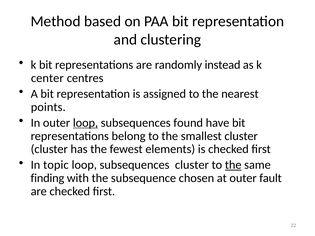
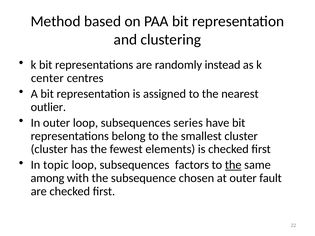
points: points -> outlier (48, 107)
loop underline: present -> none (85, 123)
found: found -> series (188, 123)
subsequences cluster: cluster -> factors (192, 165)
finding: finding -> among (47, 178)
